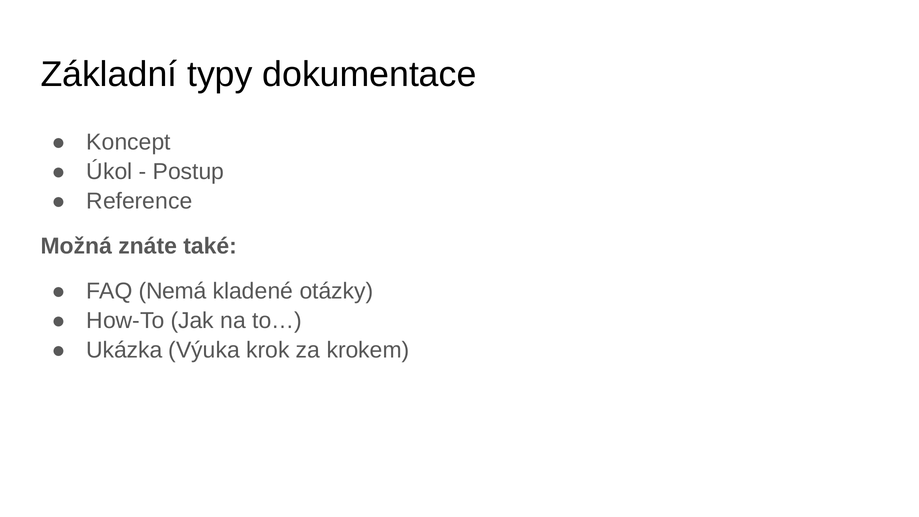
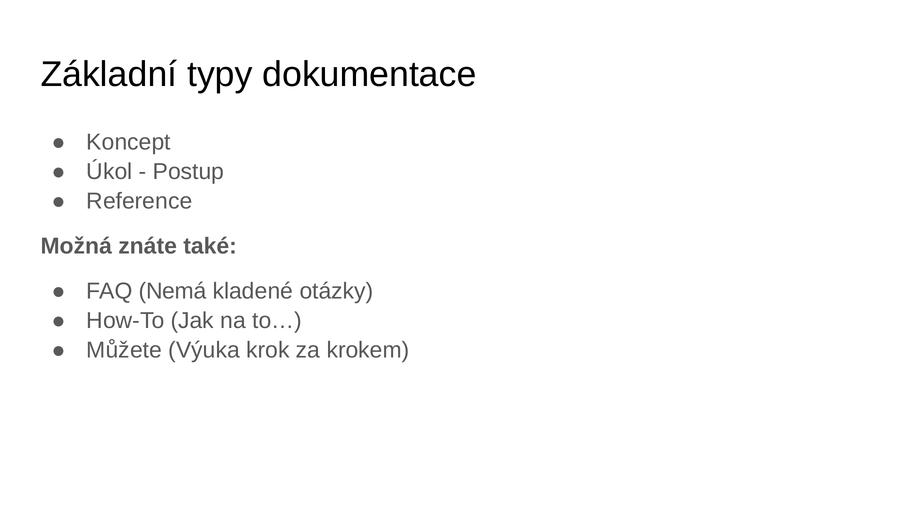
Ukázka: Ukázka -> Můžete (124, 350)
